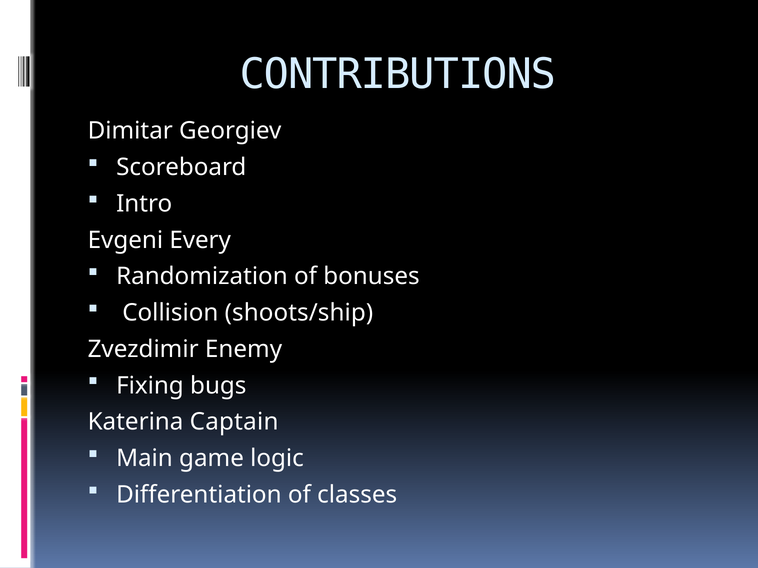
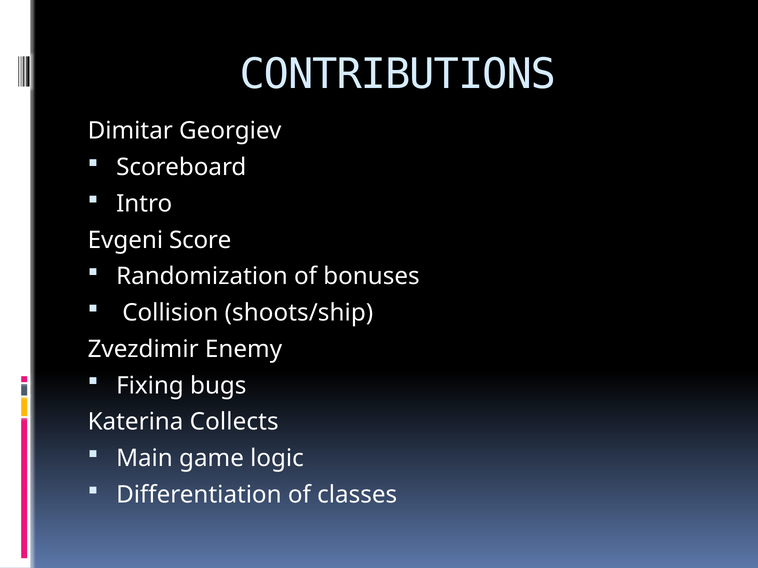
Every: Every -> Score (200, 240)
Captain: Captain -> Collects (234, 422)
